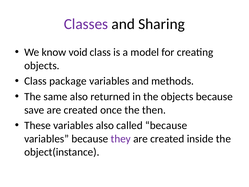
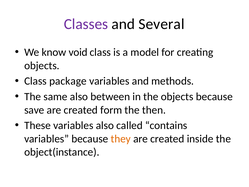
Sharing: Sharing -> Several (162, 24)
returned: returned -> between (110, 97)
once: once -> form (111, 110)
called because: because -> contains (166, 125)
they colour: purple -> orange (121, 139)
